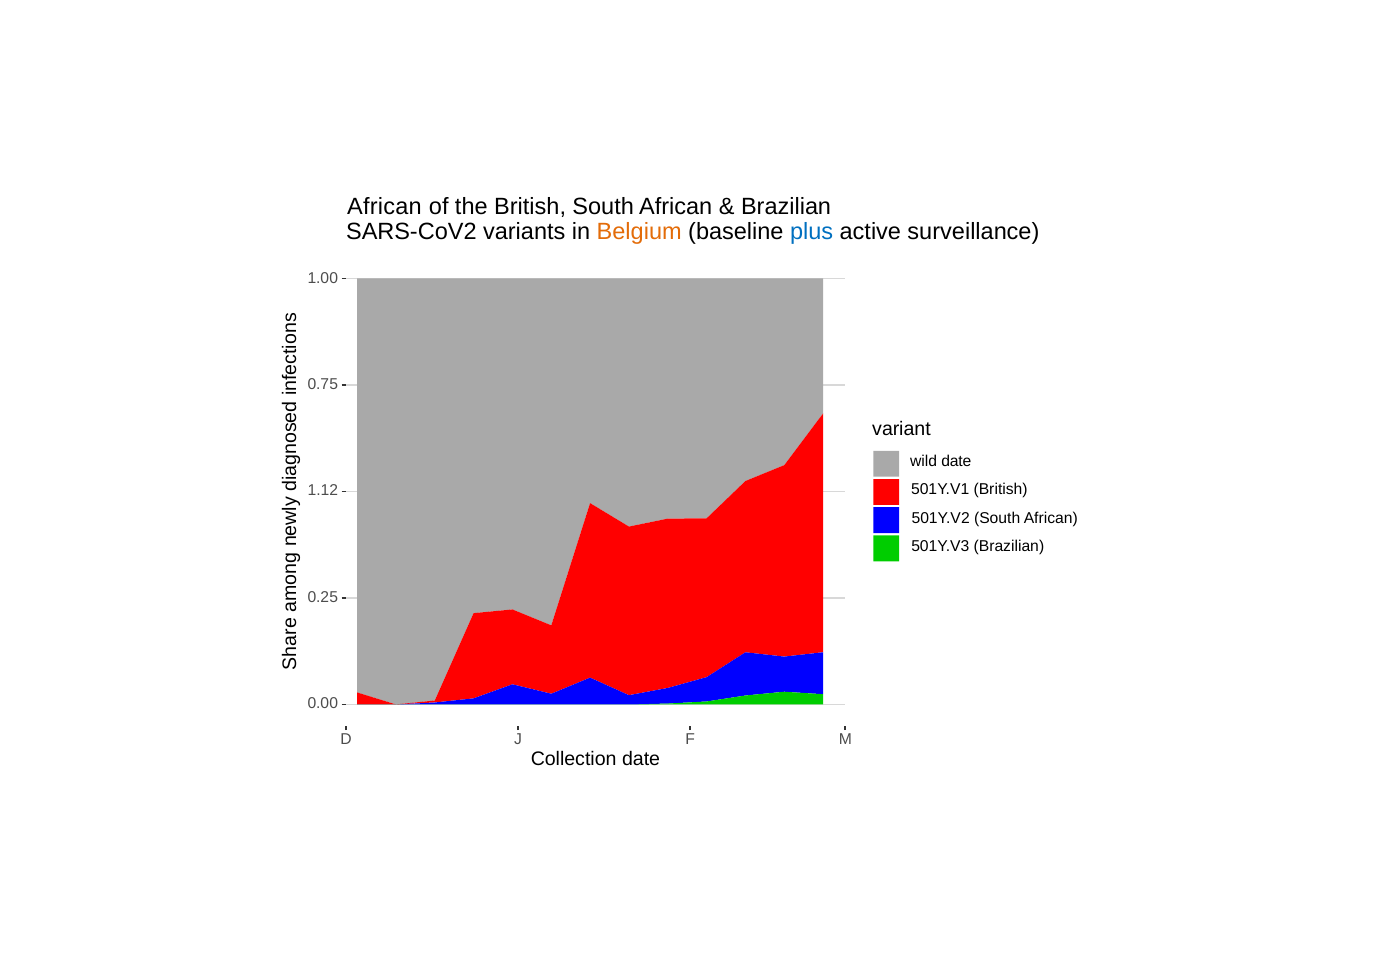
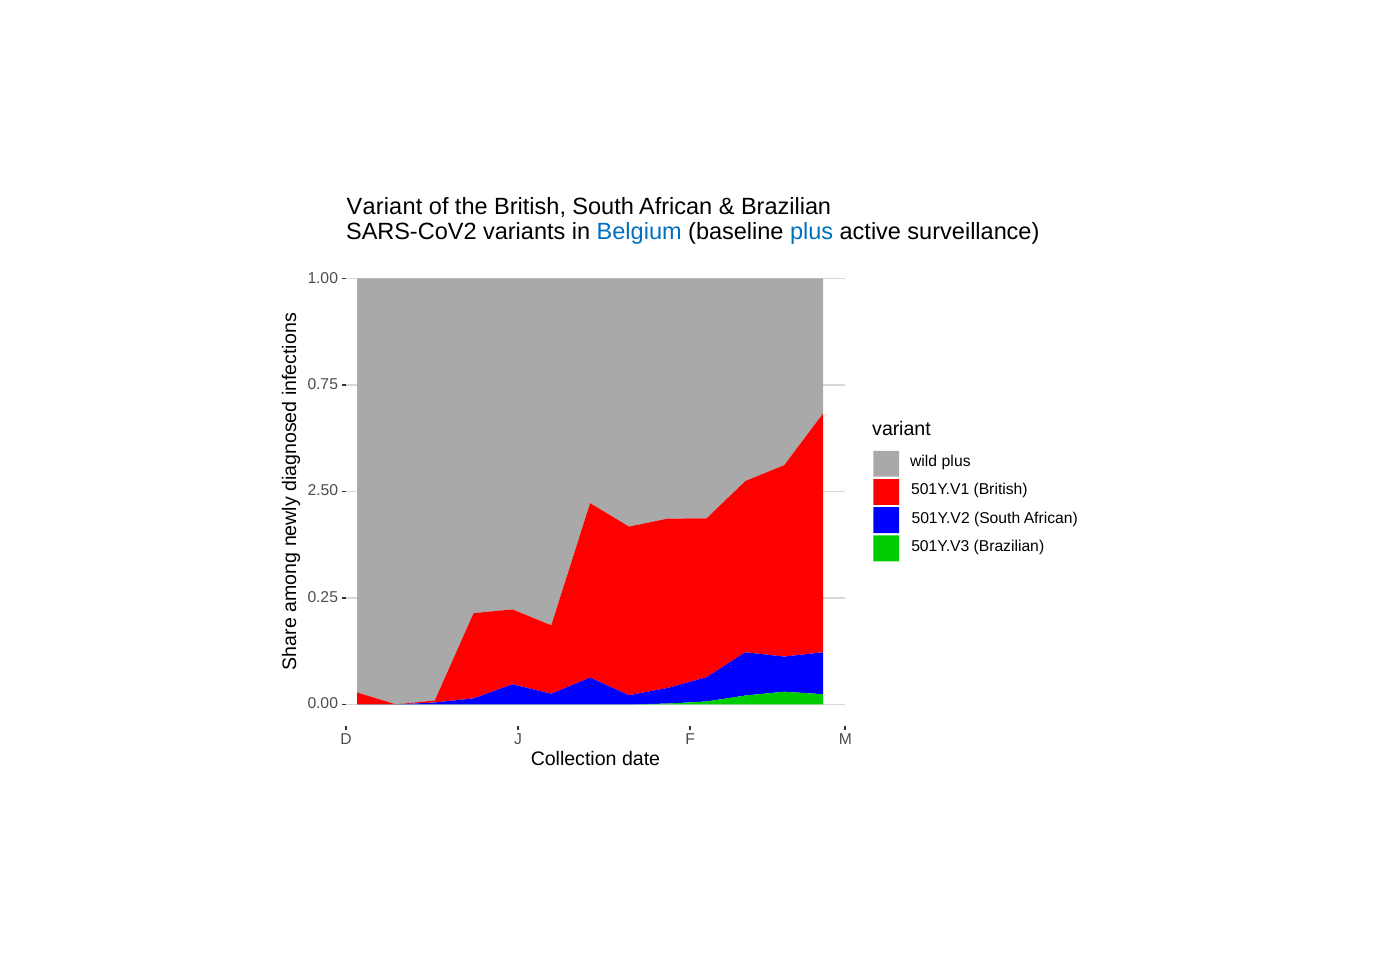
African: African -> Variant (384, 206)
Belgium colour: orange -> blue (639, 232)
wild date: date -> plus (956, 462)
1.12: 1.12 -> 2.50 (323, 491)
